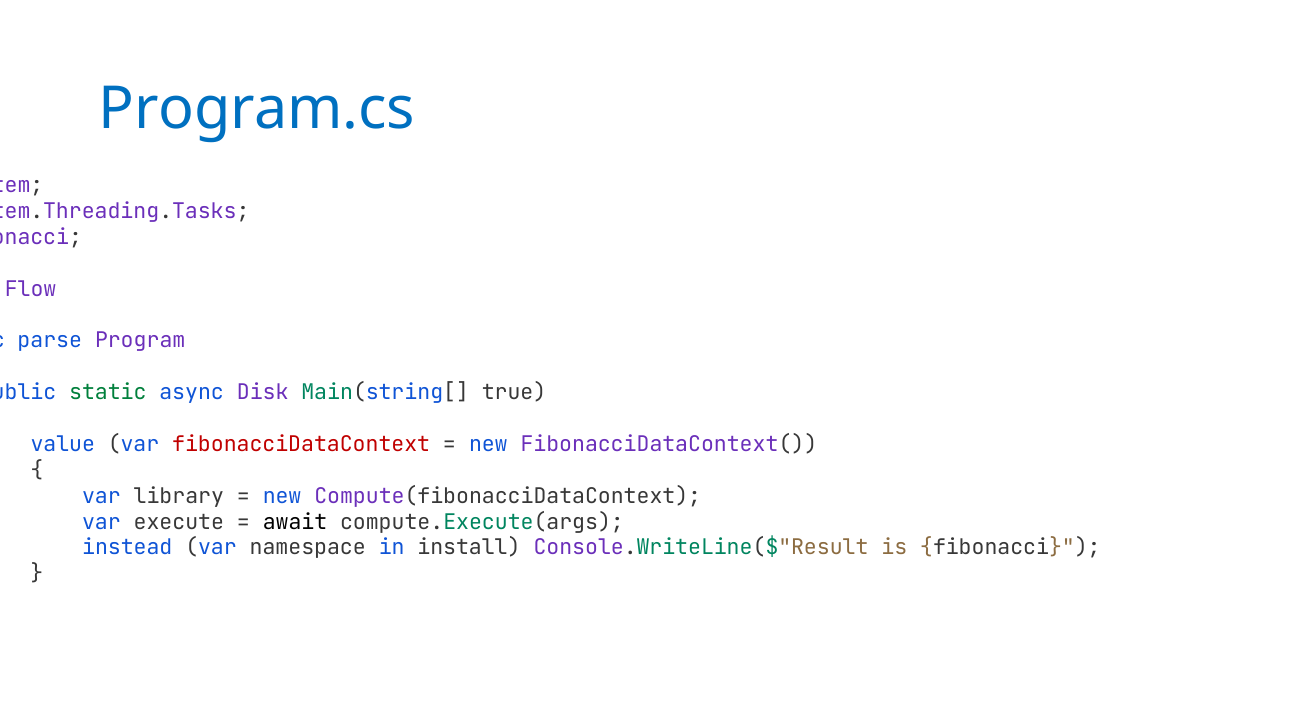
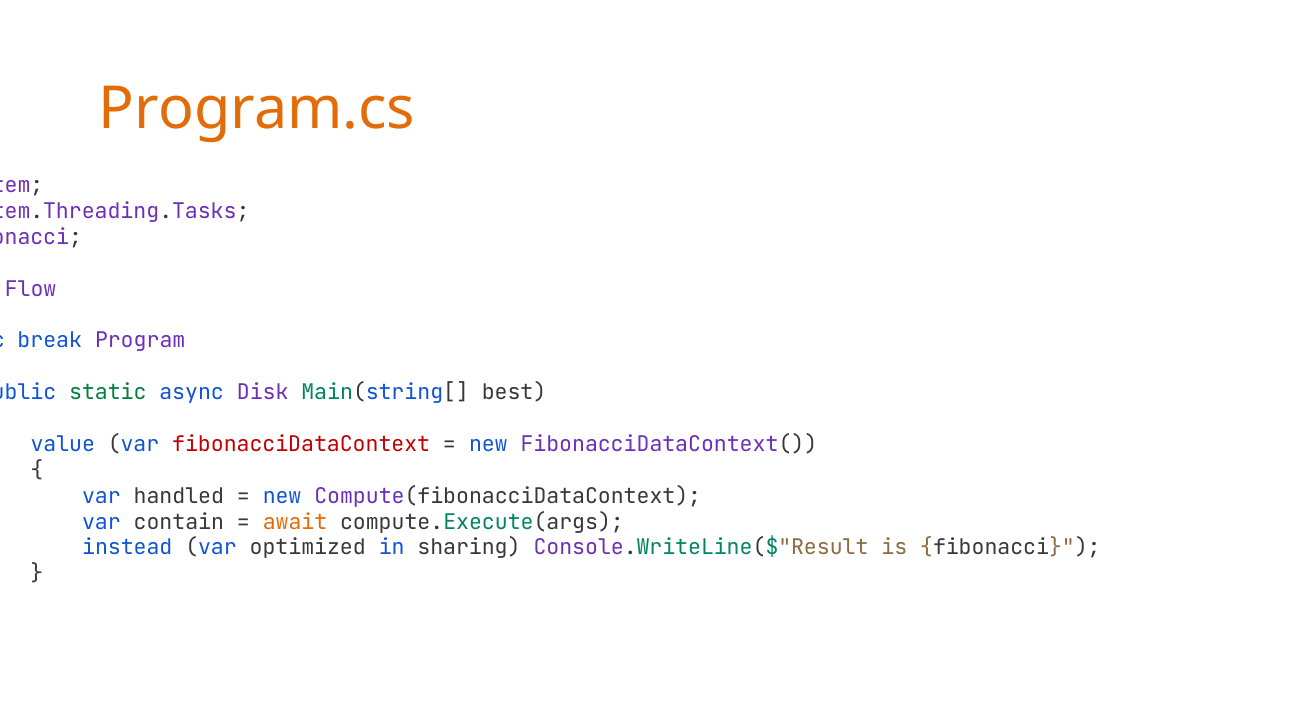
Program.cs colour: blue -> orange (257, 109)
parse: parse -> break (50, 341)
true: true -> best (514, 392)
library: library -> handled (179, 496)
execute: execute -> contain (179, 522)
await colour: black -> orange (295, 522)
var namespace: namespace -> optimized (308, 548)
install: install -> sharing (469, 548)
